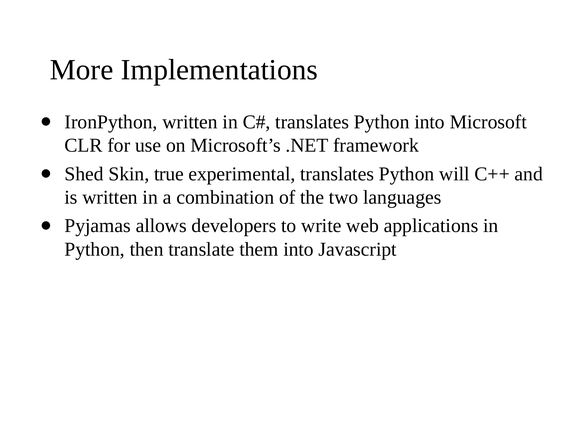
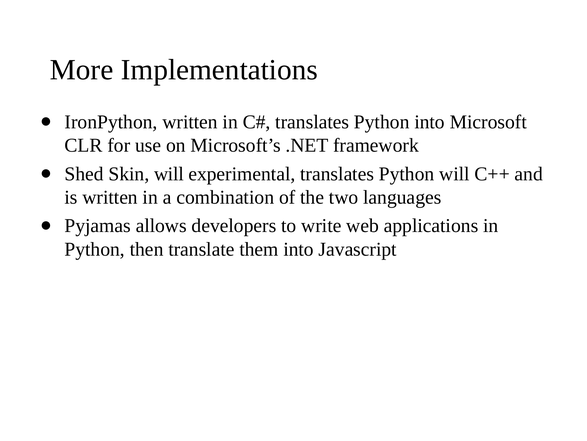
Skin true: true -> will (169, 174)
